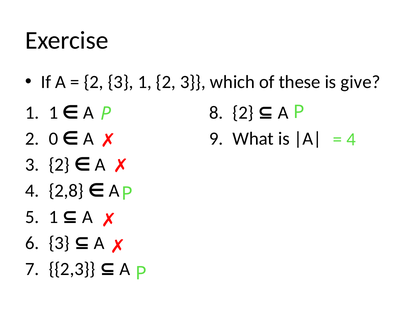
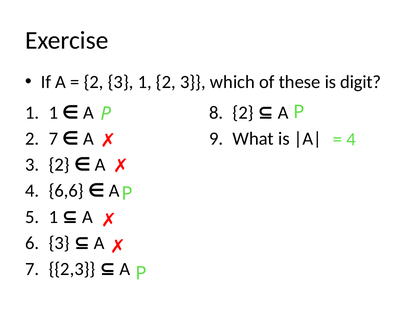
give: give -> digit (361, 82)
2 0: 0 -> 7 (53, 138)
2,8: 2,8 -> 6,6 (66, 191)
